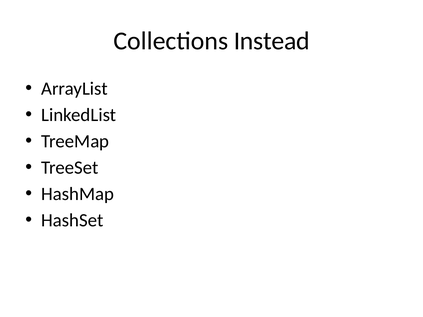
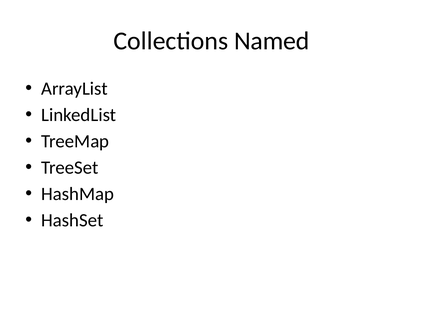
Instead: Instead -> Named (272, 41)
